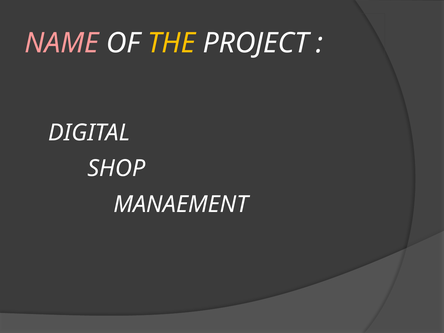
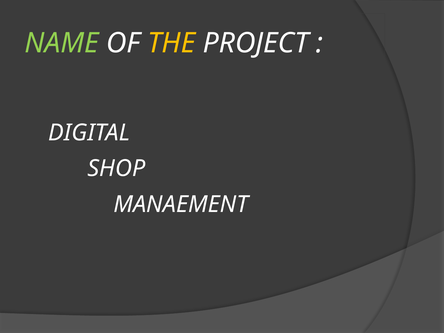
NAME colour: pink -> light green (62, 43)
